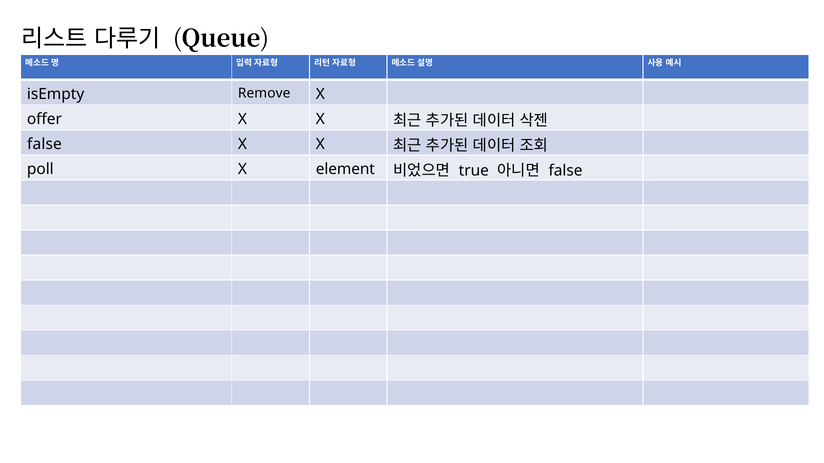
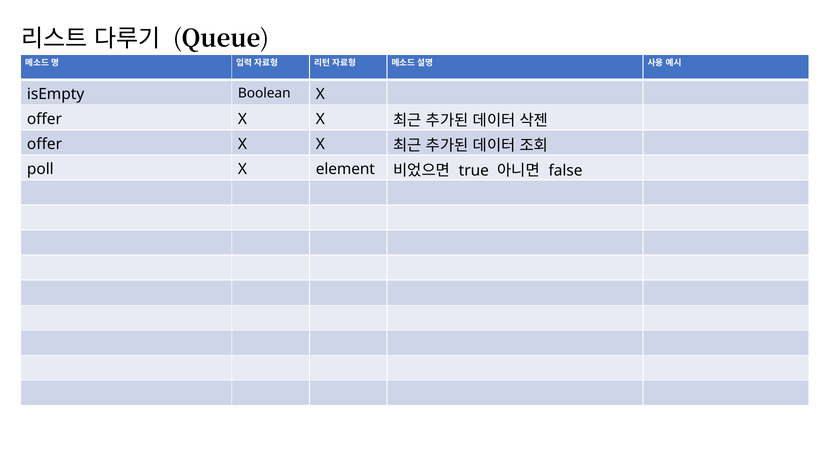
Remove: Remove -> Boolean (264, 93)
false: false -> offer (45, 145)
